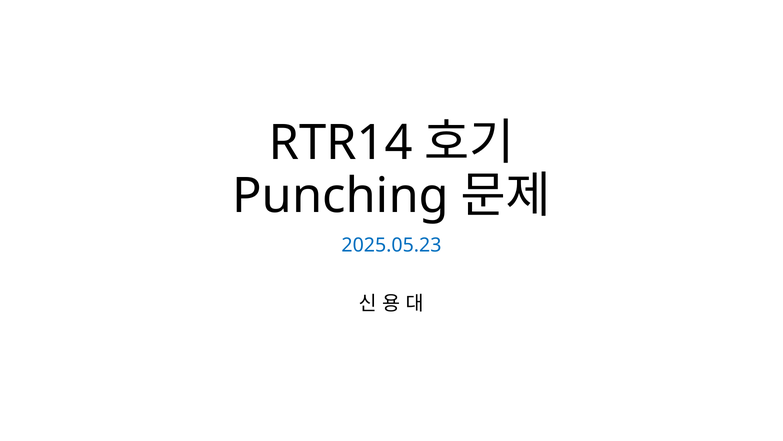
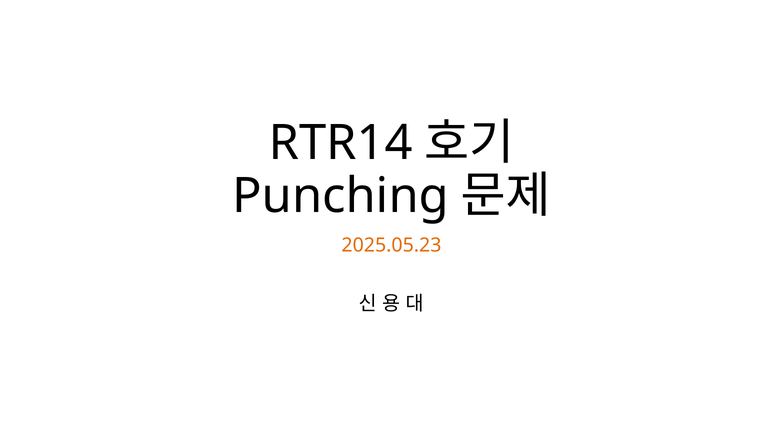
2025.05.23 colour: blue -> orange (391, 245)
